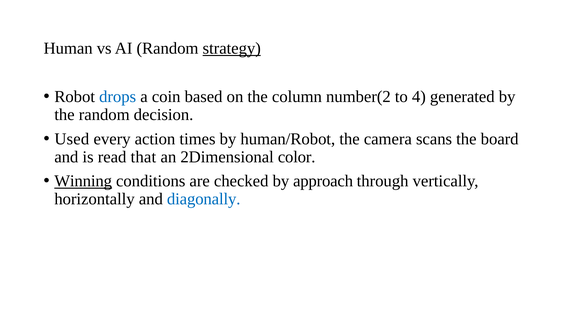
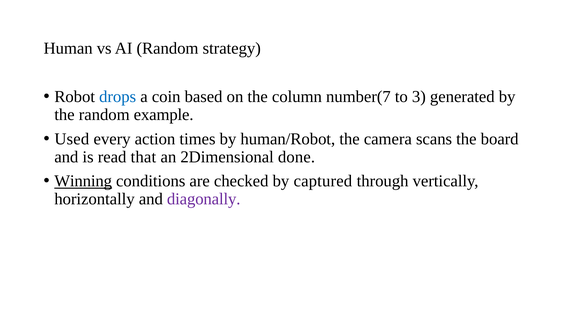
strategy underline: present -> none (232, 48)
number(2: number(2 -> number(7 (358, 97)
4: 4 -> 3 (419, 97)
decision: decision -> example (164, 115)
color: color -> done (296, 157)
approach: approach -> captured (323, 181)
diagonally colour: blue -> purple (204, 199)
